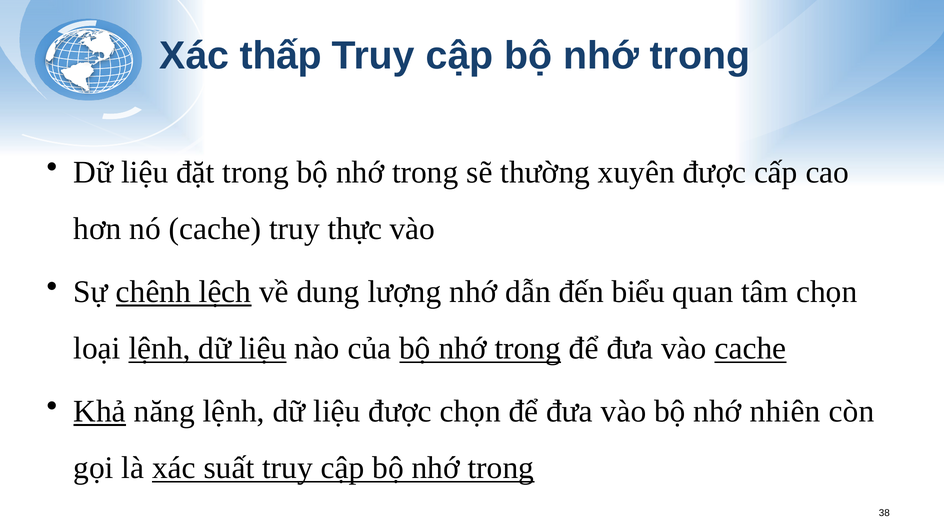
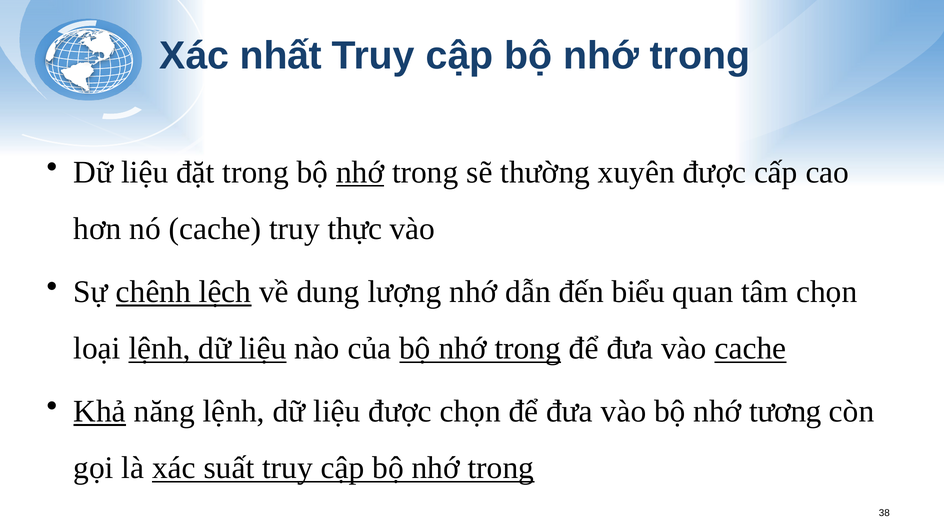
thấp: thấp -> nhất (281, 56)
nhớ underline: none -> present (360, 172)
nhiên: nhiên -> tương (785, 411)
